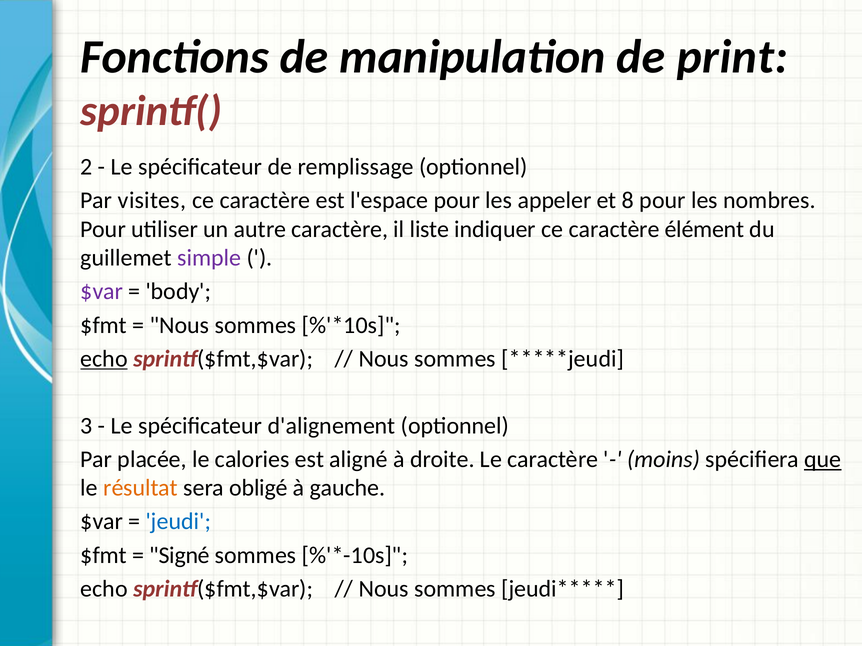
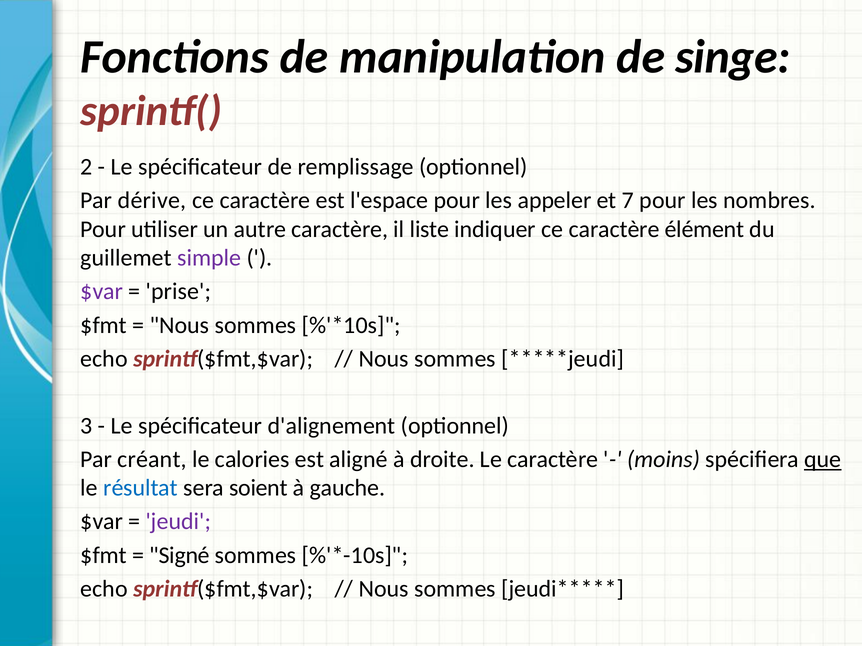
print: print -> singe (733, 57)
visites: visites -> dérive (152, 201)
8: 8 -> 7 (628, 201)
body: body -> prise (178, 292)
echo underline: present -> none (104, 359)
placée: placée -> créant (152, 460)
résultat colour: orange -> blue (141, 488)
obligé: obligé -> soient (258, 488)
jeudi colour: blue -> purple (178, 522)
